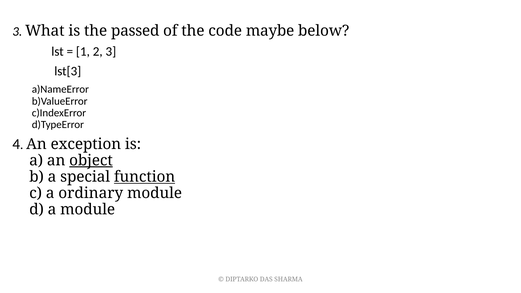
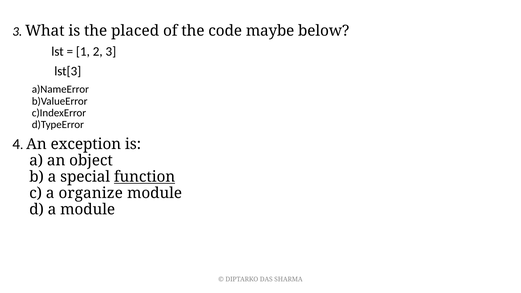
passed: passed -> placed (135, 31)
object underline: present -> none (91, 160)
ordinary: ordinary -> organize (91, 193)
